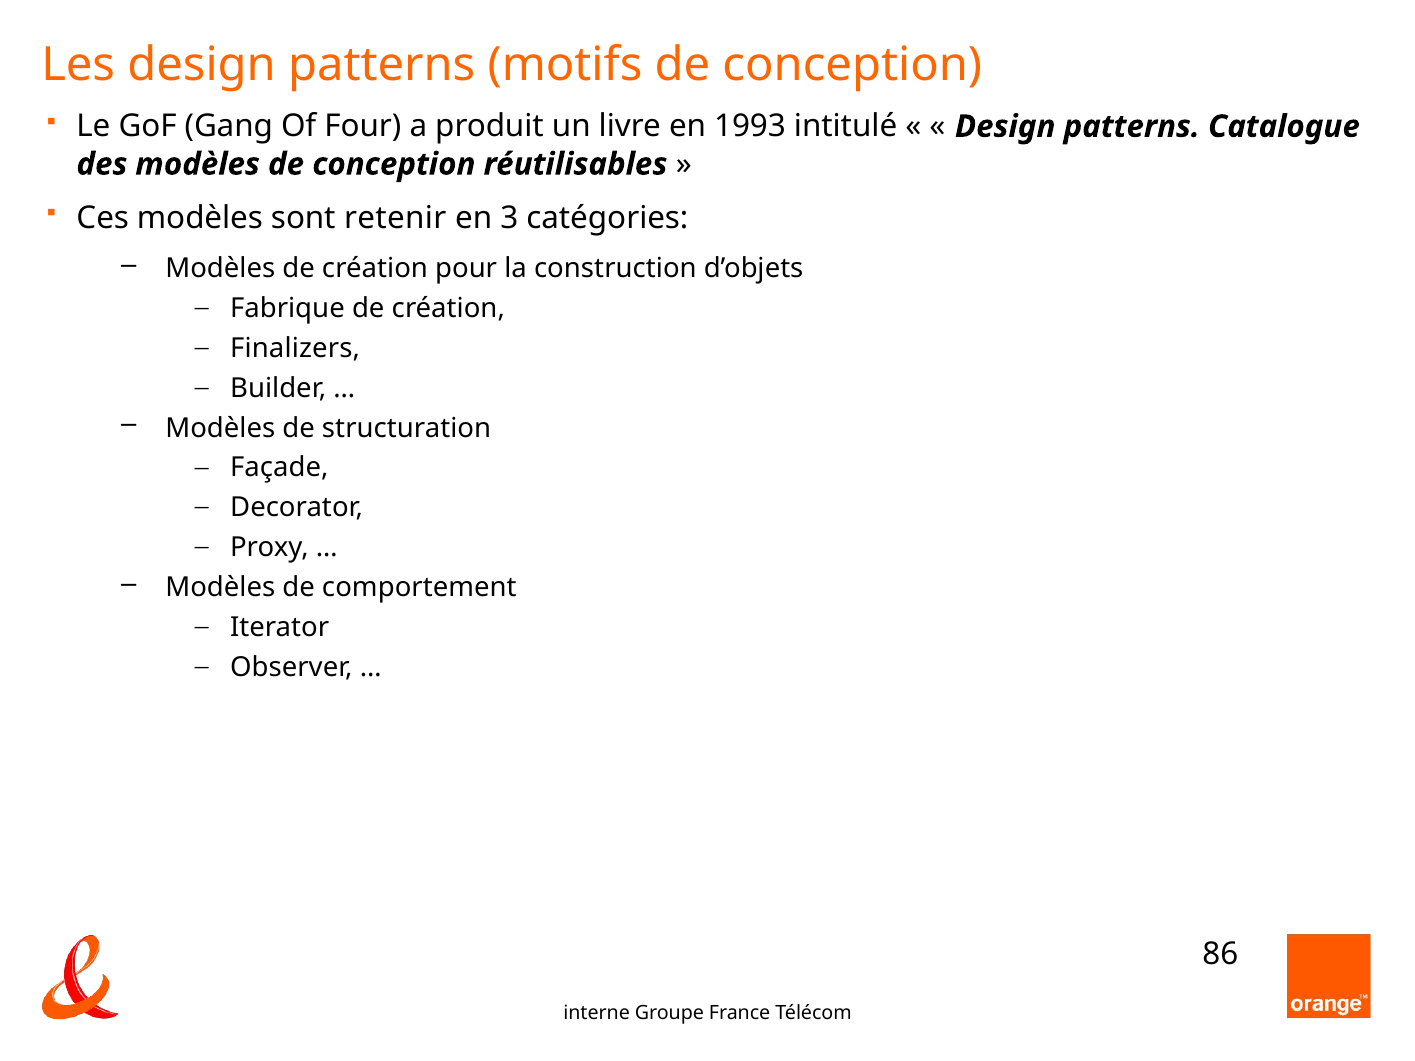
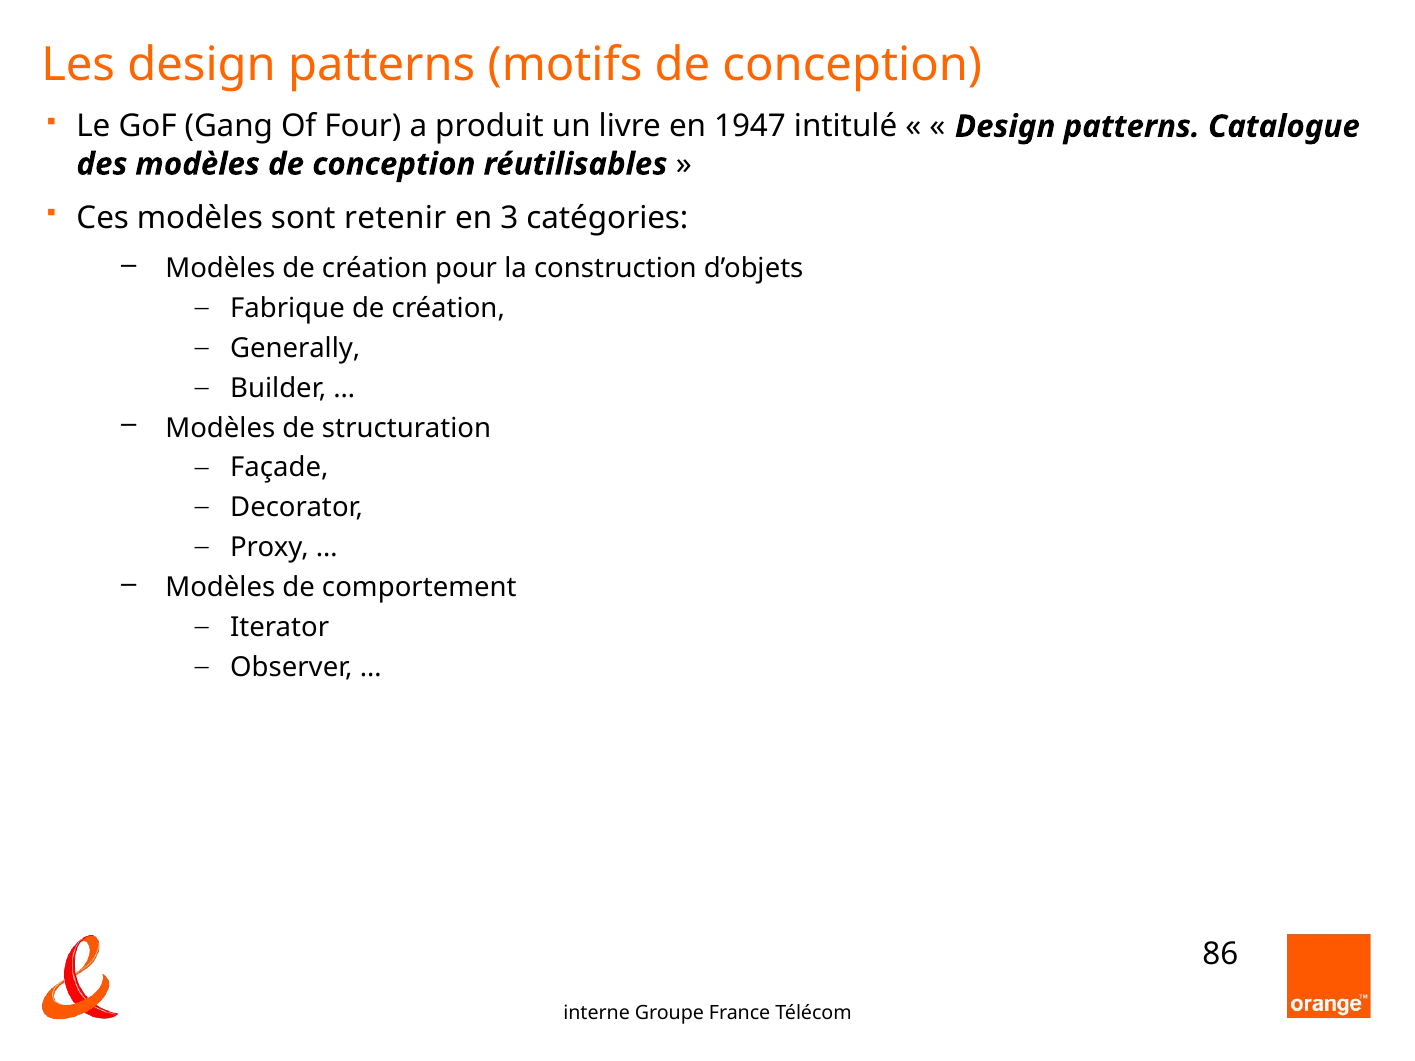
1993: 1993 -> 1947 (750, 127)
Finalizers: Finalizers -> Generally (295, 348)
